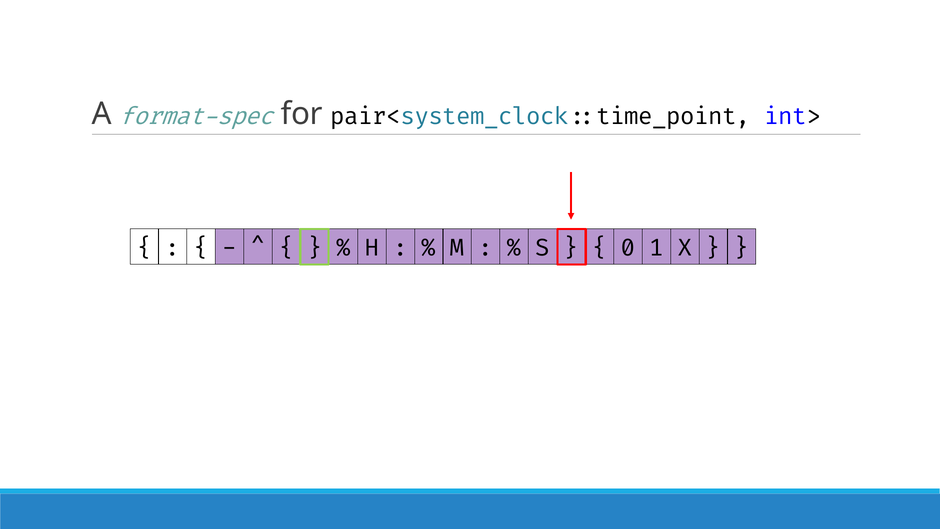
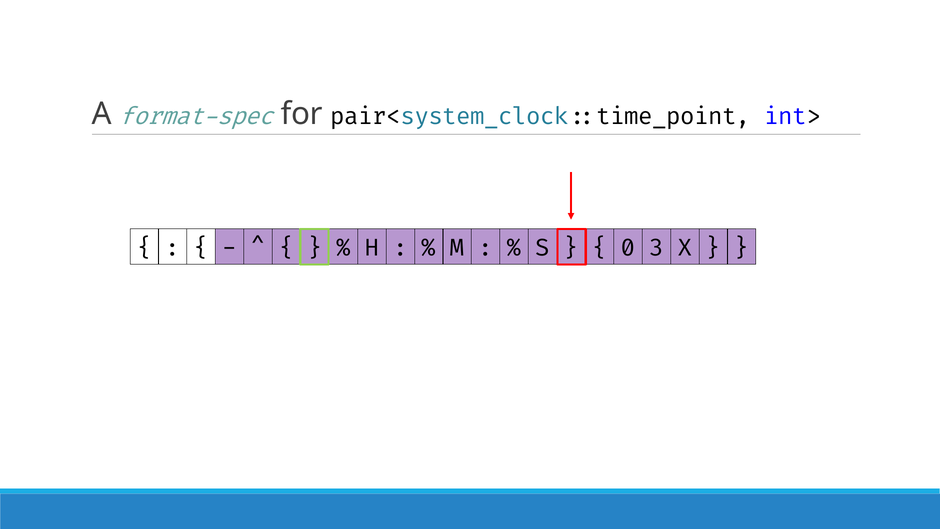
1: 1 -> 3 (656, 248)
